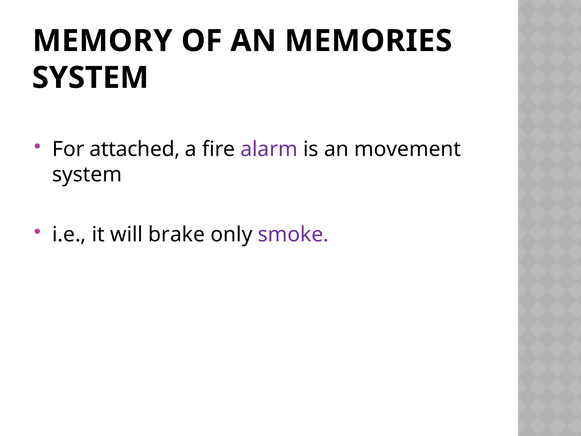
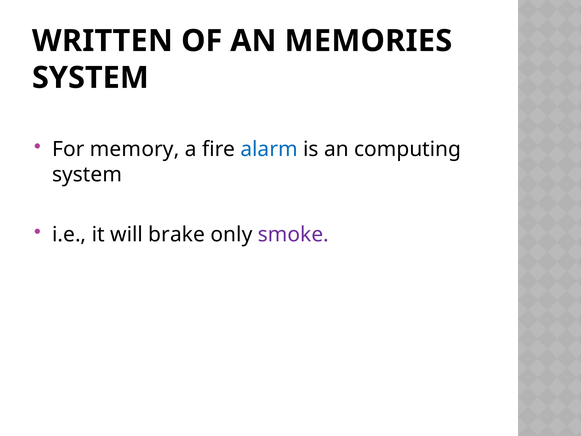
MEMORY: MEMORY -> WRITTEN (102, 41)
attached: attached -> memory (135, 149)
alarm colour: purple -> blue (269, 149)
movement: movement -> computing (408, 149)
